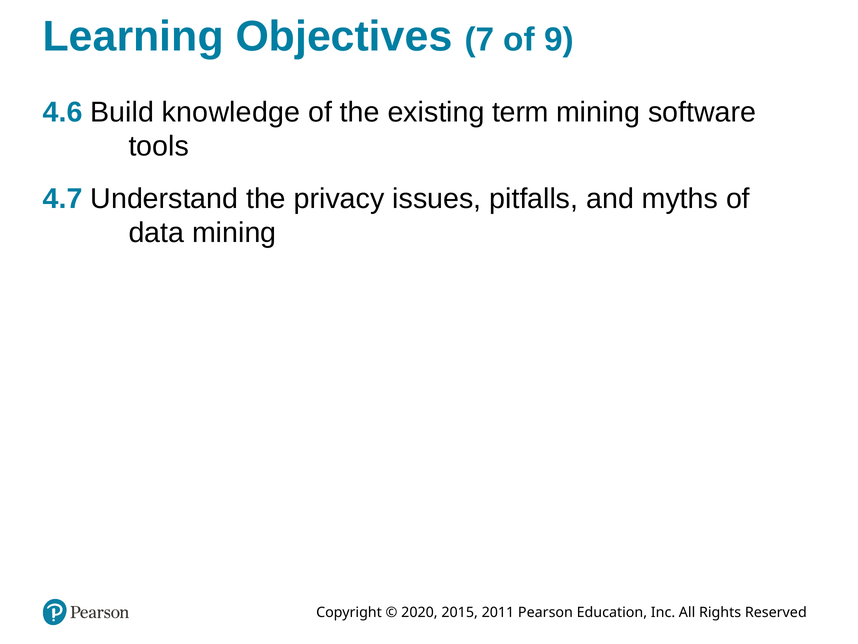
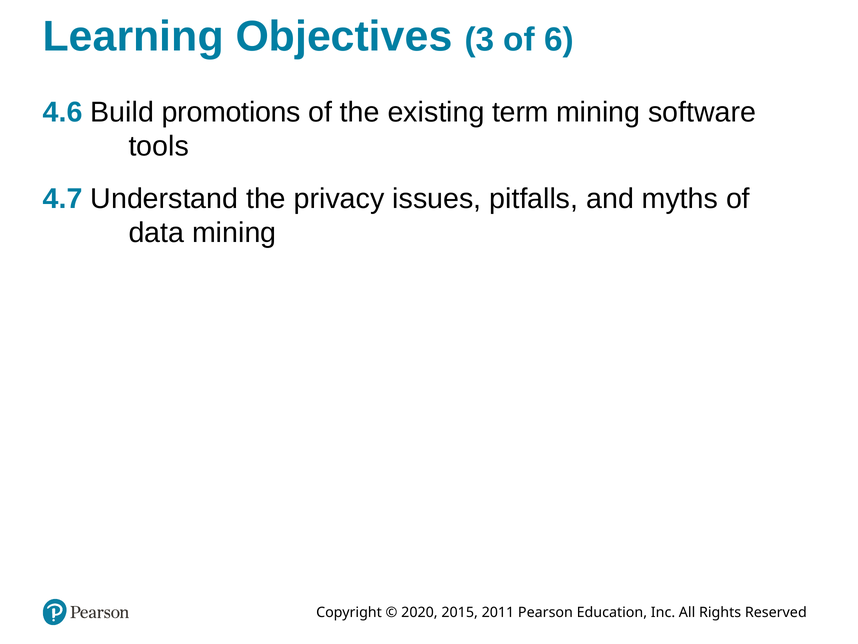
7: 7 -> 3 (479, 40)
9: 9 -> 6 (559, 40)
knowledge: knowledge -> promotions (231, 112)
